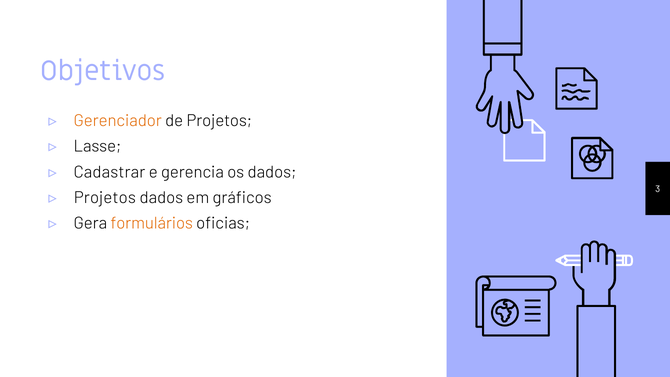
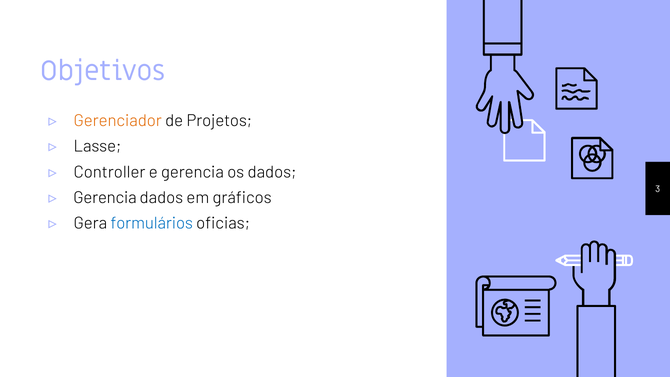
Cadastrar: Cadastrar -> Controller (109, 172)
Projetos: Projetos -> Gerencia (105, 198)
formulários colour: orange -> blue (152, 223)
